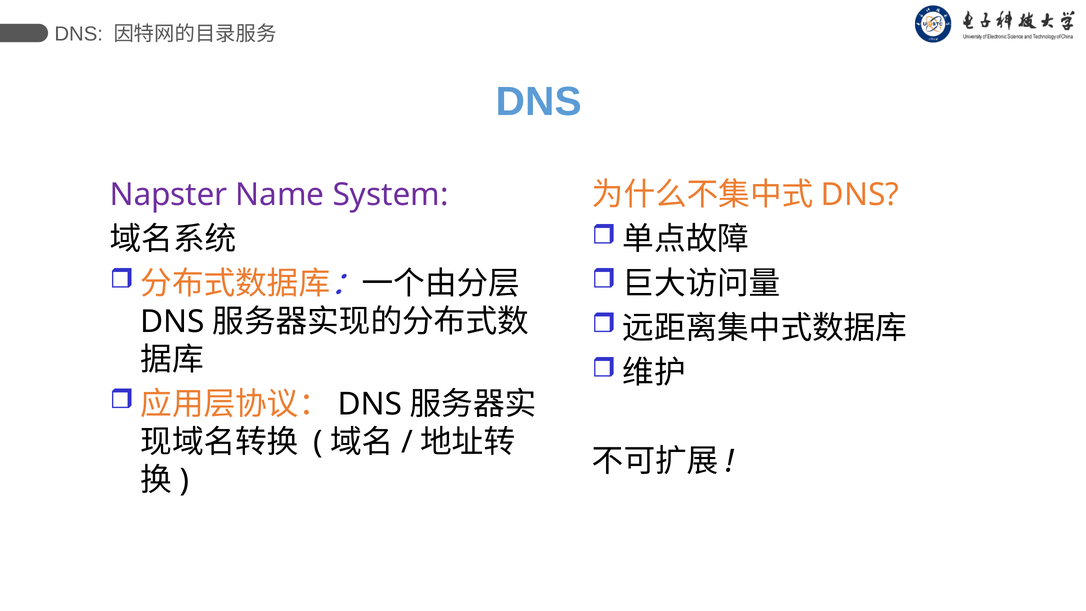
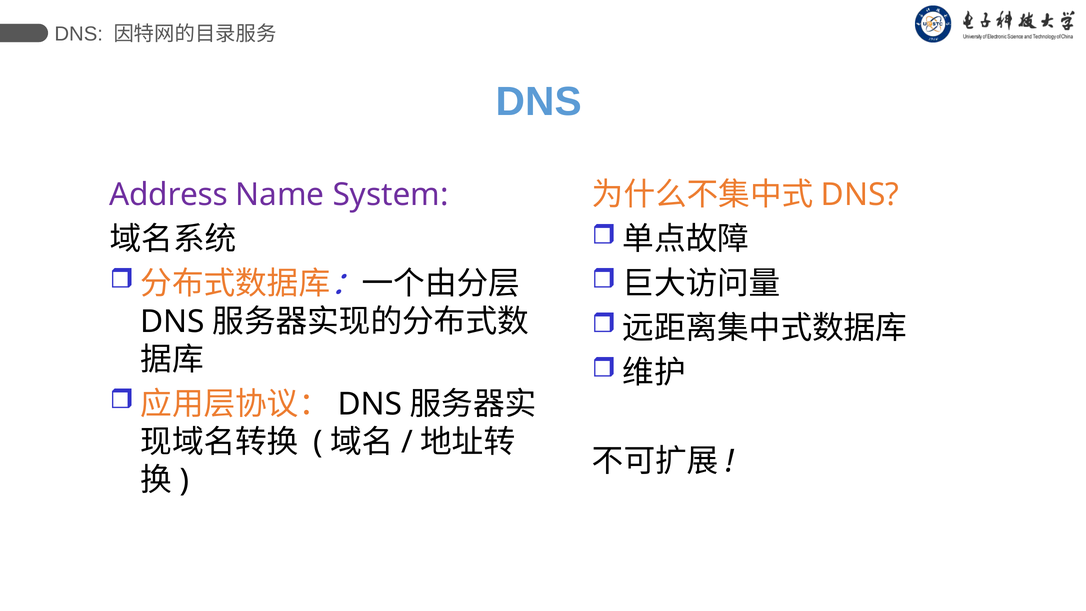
Napster: Napster -> Address (169, 195)
